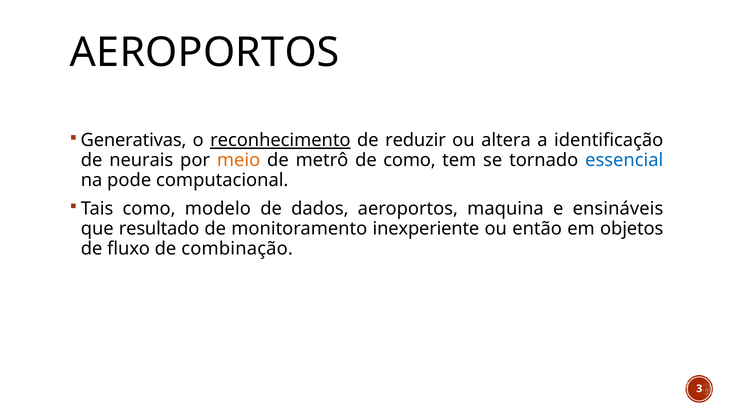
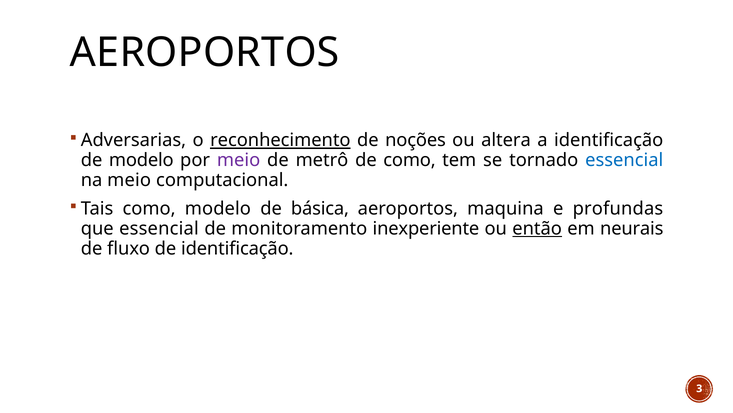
Generativas: Generativas -> Adversarias (133, 140)
reduzir: reduzir -> noções (416, 140)
de neurais: neurais -> modelo (141, 160)
meio colour: orange -> purple (239, 160)
na pode: pode -> meio (129, 180)
dados: dados -> básica (320, 209)
ensináveis: ensináveis -> profundas (618, 209)
que resultado: resultado -> essencial (159, 228)
então underline: none -> present (537, 228)
objetos: objetos -> neurais (632, 228)
de combinação: combinação -> identificação (237, 248)
